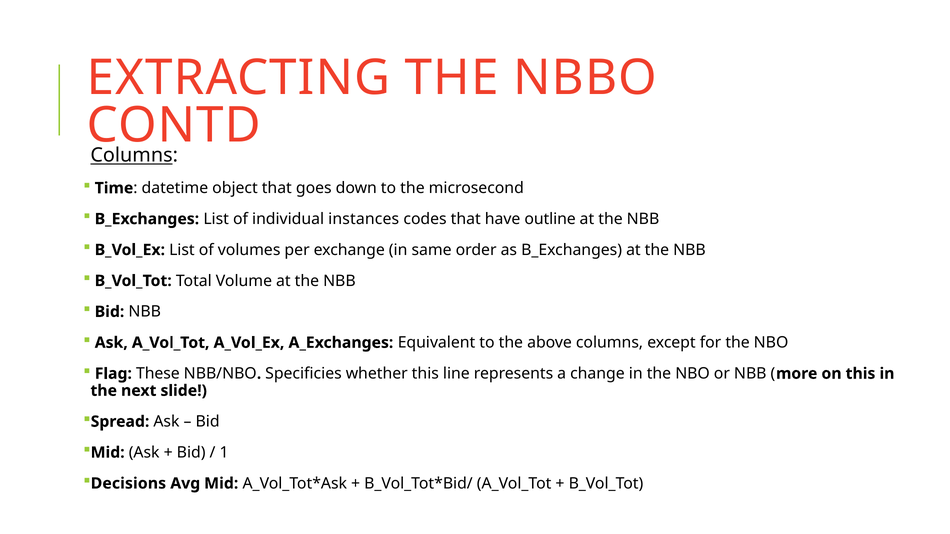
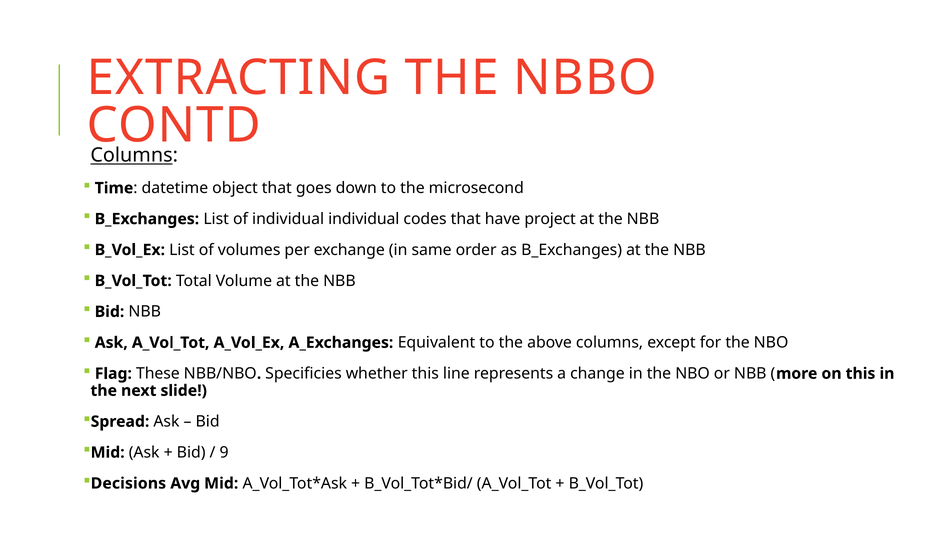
individual instances: instances -> individual (364, 219)
outline: outline -> project (550, 219)
1: 1 -> 9 (224, 453)
